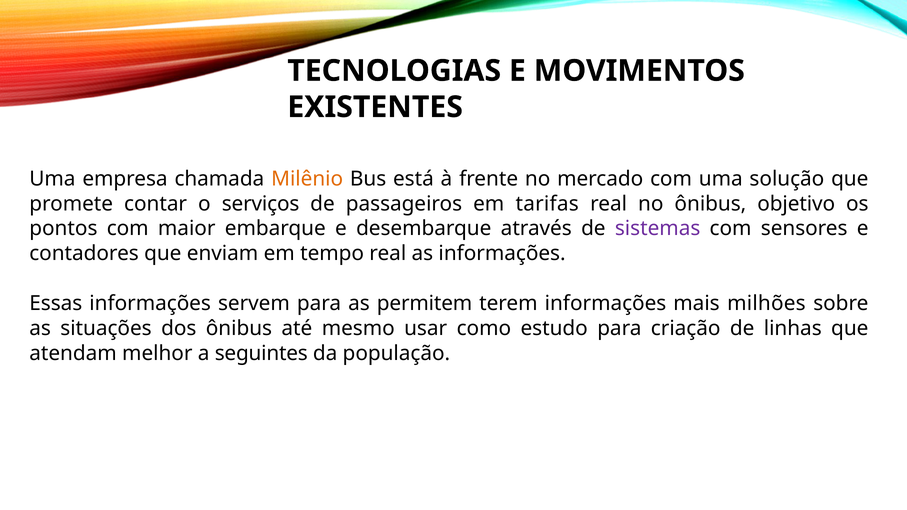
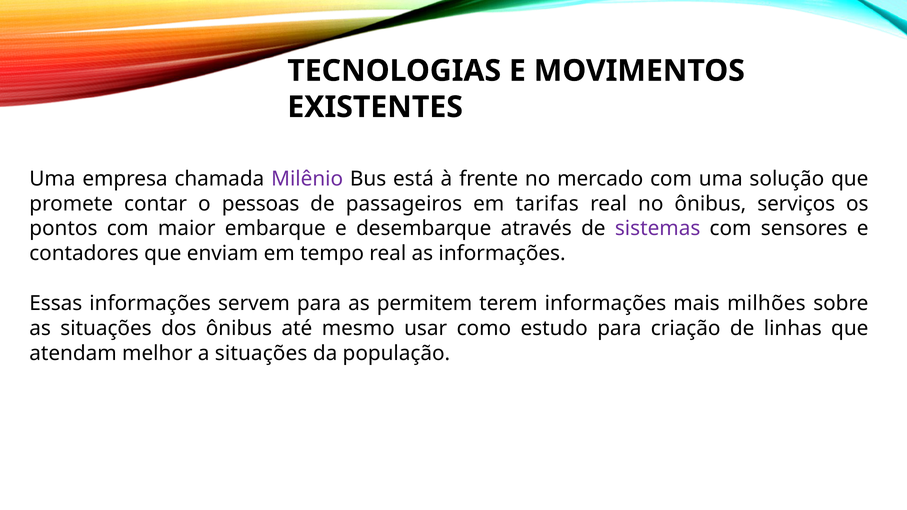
Milênio colour: orange -> purple (307, 179)
serviços: serviços -> pessoas (261, 204)
objetivo: objetivo -> serviços (796, 204)
a seguintes: seguintes -> situações (261, 353)
